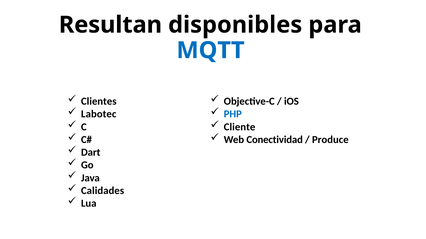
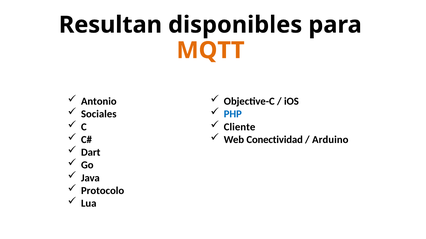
MQTT colour: blue -> orange (210, 50)
Clientes: Clientes -> Antonio (99, 102)
Labotec: Labotec -> Sociales (99, 114)
Produce: Produce -> Arduino (330, 140)
Calidades: Calidades -> Protocolo (103, 191)
